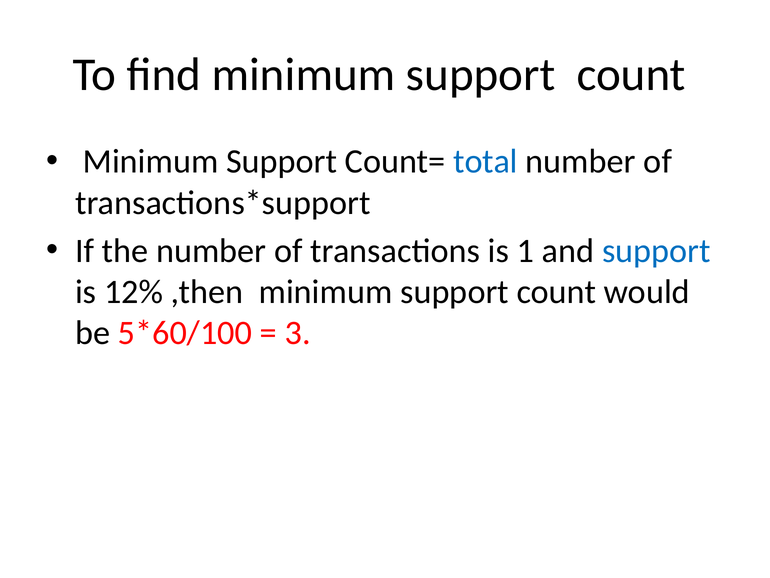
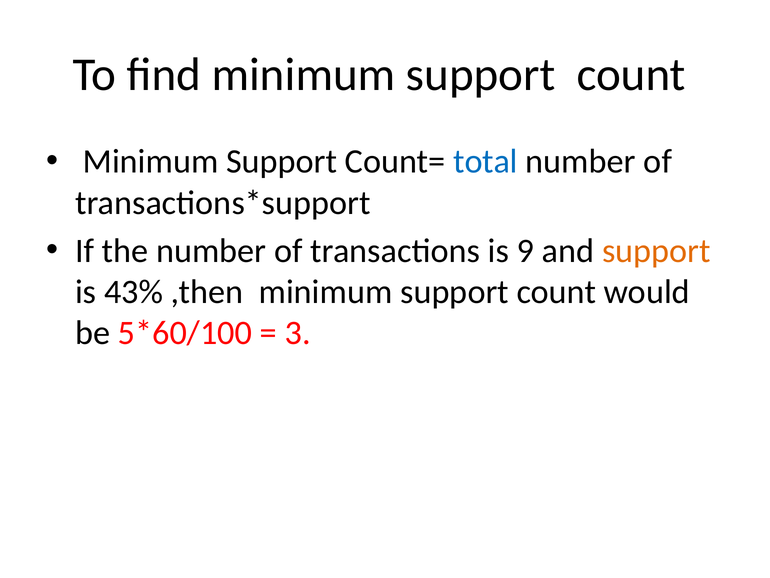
1: 1 -> 9 (526, 251)
support colour: blue -> orange (656, 251)
12%: 12% -> 43% (134, 292)
